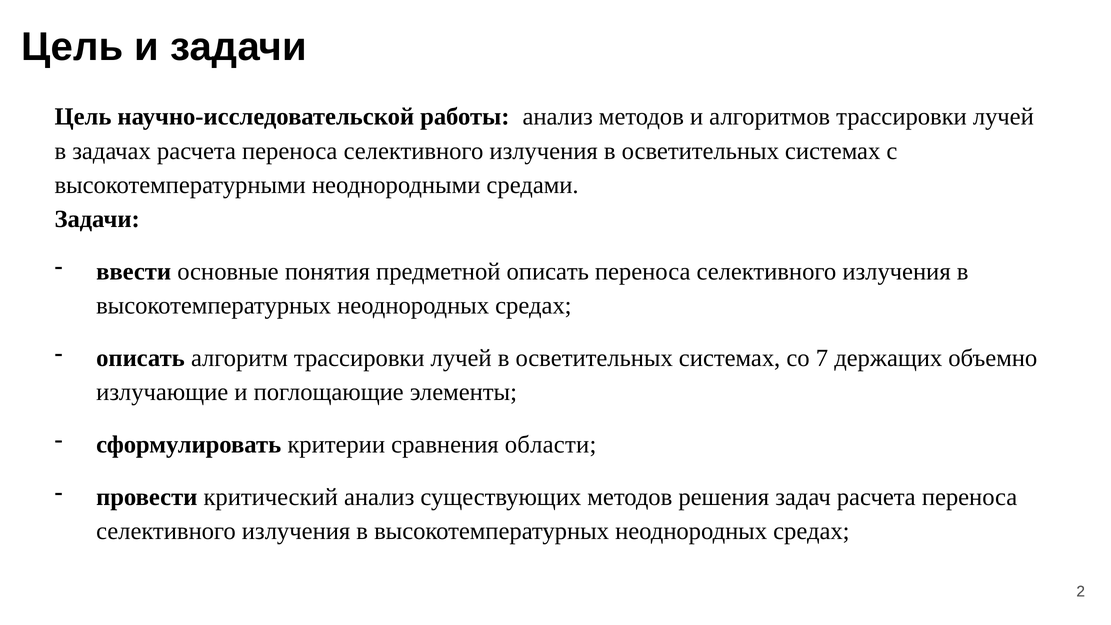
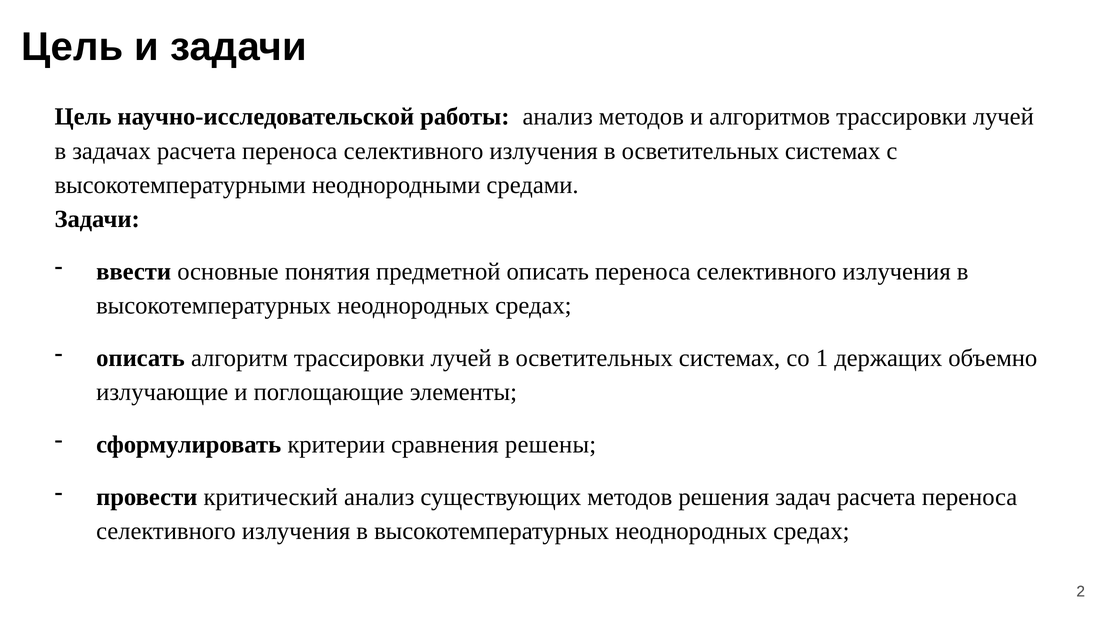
7: 7 -> 1 (822, 358)
области: области -> решены (551, 445)
